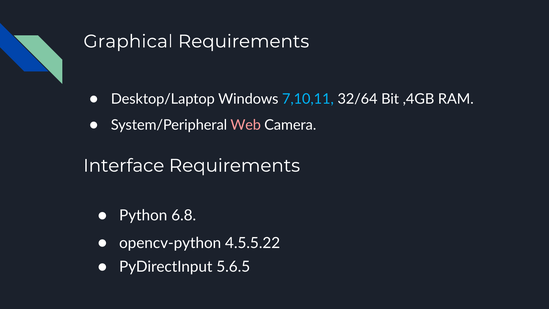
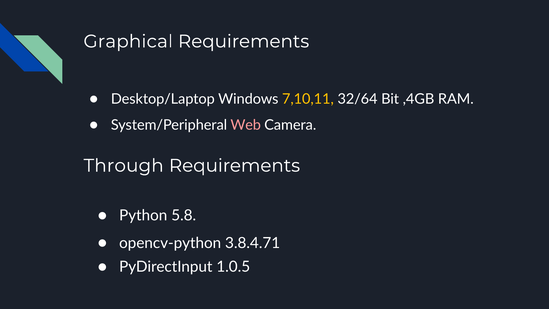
7,10,11 colour: light blue -> yellow (308, 99)
Interface: Interface -> Through (124, 166)
6.8: 6.8 -> 5.8 (184, 215)
4.5.5.22: 4.5.5.22 -> 3.8.4.71 (253, 243)
5.6.5: 5.6.5 -> 1.0.5 (233, 267)
